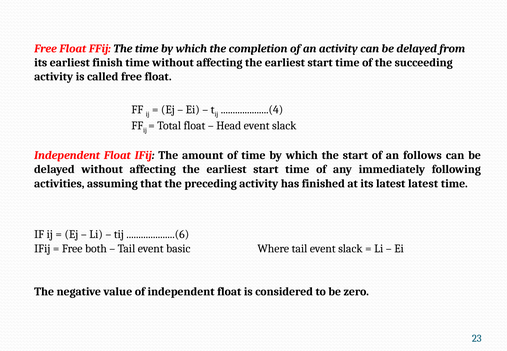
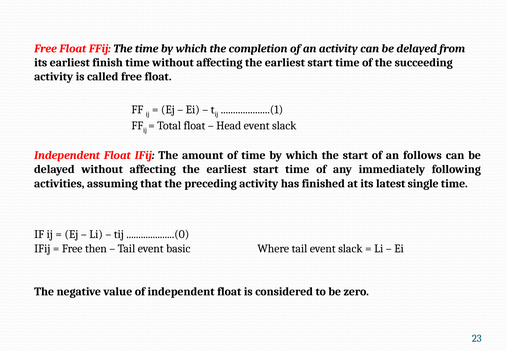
....................(4: ....................(4 -> ....................(1 (252, 110)
latest latest: latest -> single (423, 184)
....................(6: ....................(6 -> ....................(0 (158, 235)
both: both -> then (96, 249)
